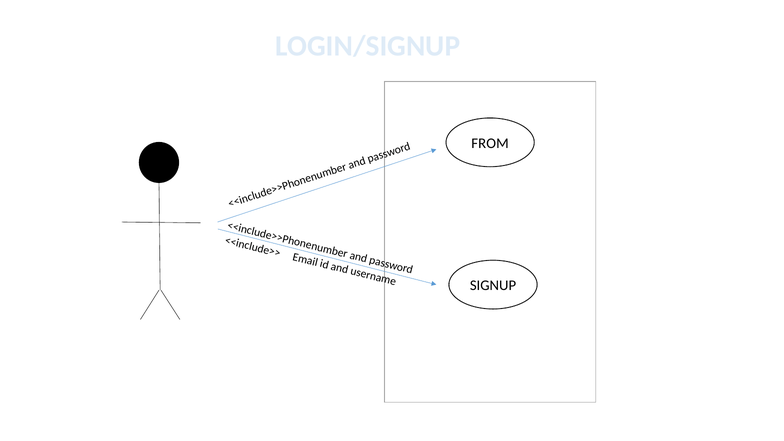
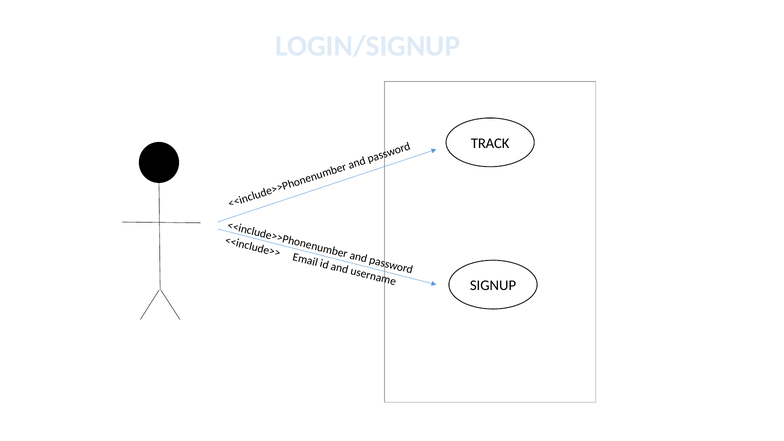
FROM: FROM -> TRACK (490, 143)
